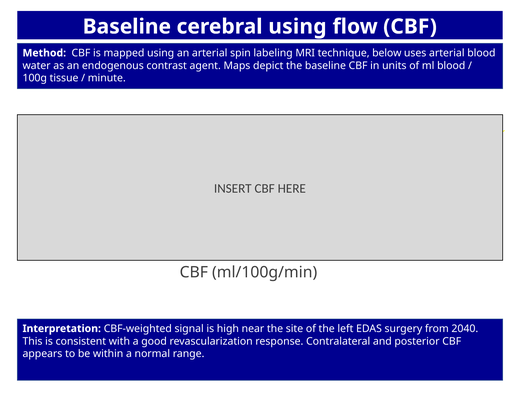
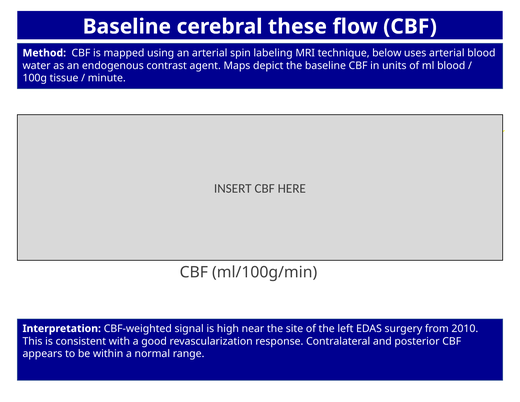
cerebral using: using -> these (297, 27)
2040: 2040 -> 2010 (465, 328)
